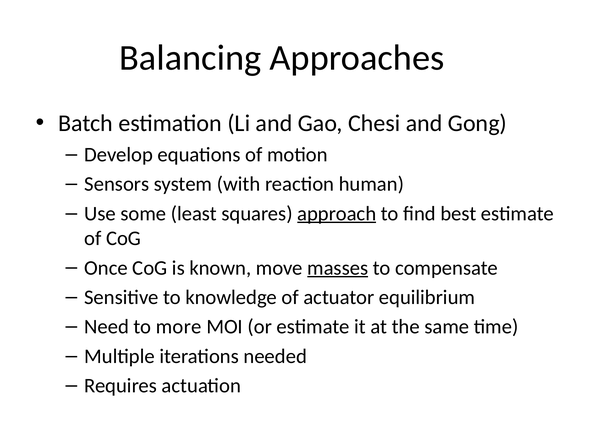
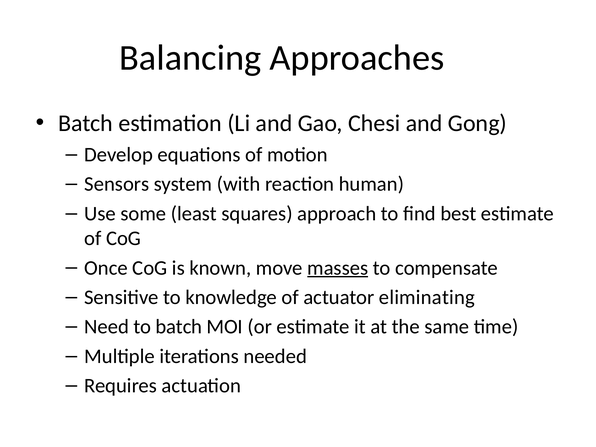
approach underline: present -> none (337, 214)
equilibrium: equilibrium -> eliminating (427, 297)
to more: more -> batch (179, 327)
